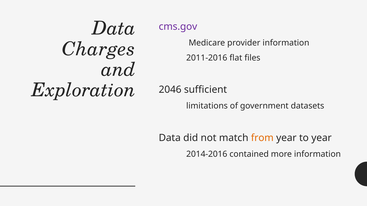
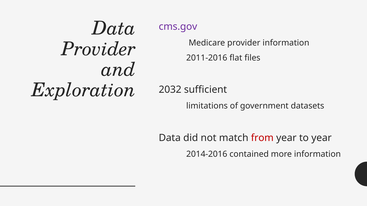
Charges: Charges -> Provider (99, 49)
2046: 2046 -> 2032 (170, 90)
from colour: orange -> red (262, 138)
